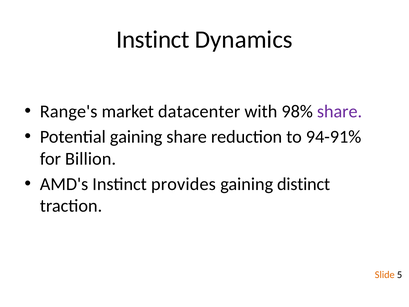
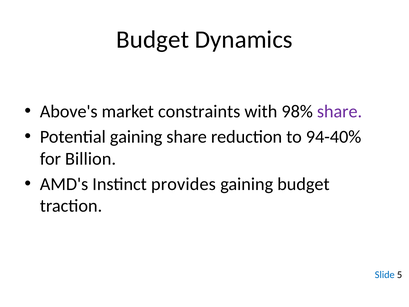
Instinct: Instinct -> Budget (153, 40)
Range's: Range's -> Above's (69, 111)
datacenter: datacenter -> constraints (199, 111)
94-91%: 94-91% -> 94-40% (334, 137)
gaining distinct: distinct -> budget (303, 184)
Slide colour: orange -> blue (385, 275)
